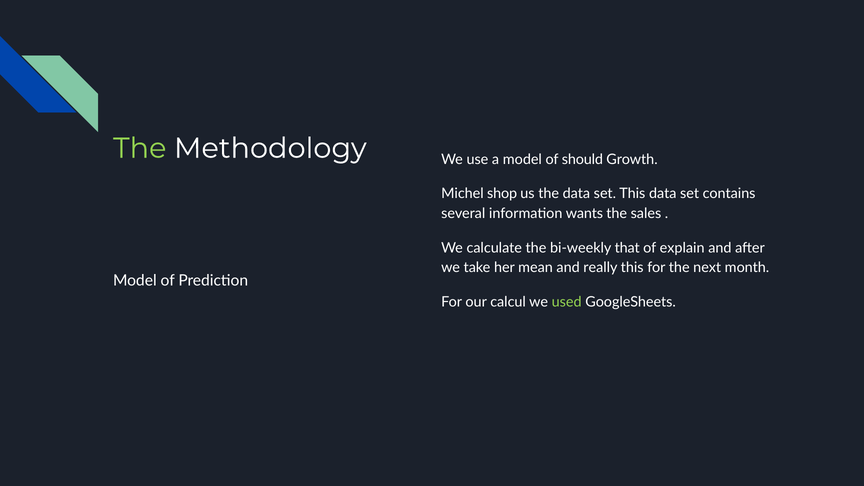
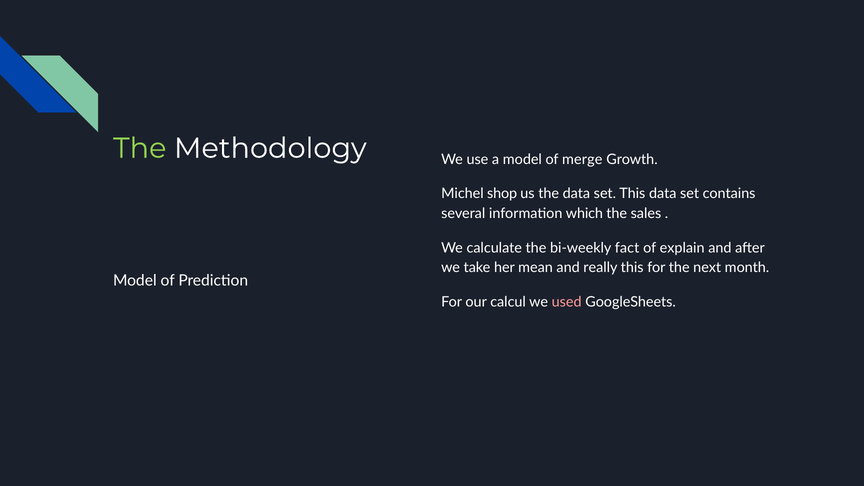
should: should -> merge (582, 159)
wants: wants -> which (584, 214)
that: that -> fact (627, 248)
used colour: light green -> pink (567, 302)
